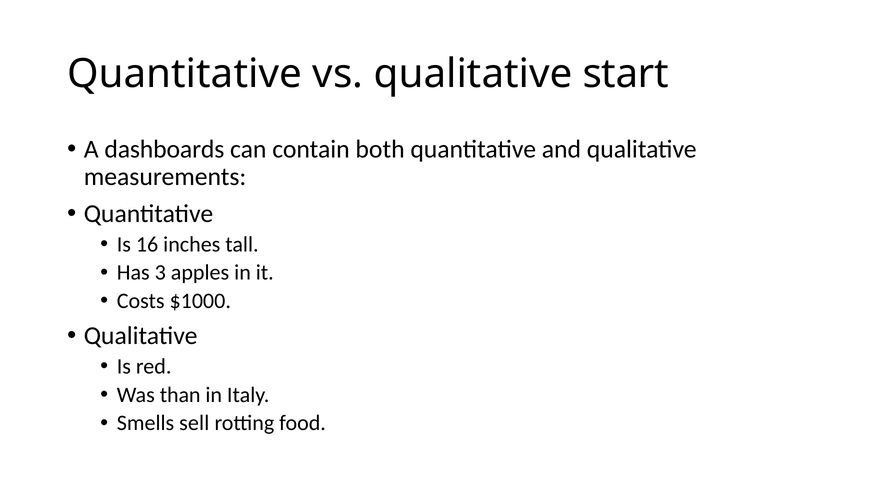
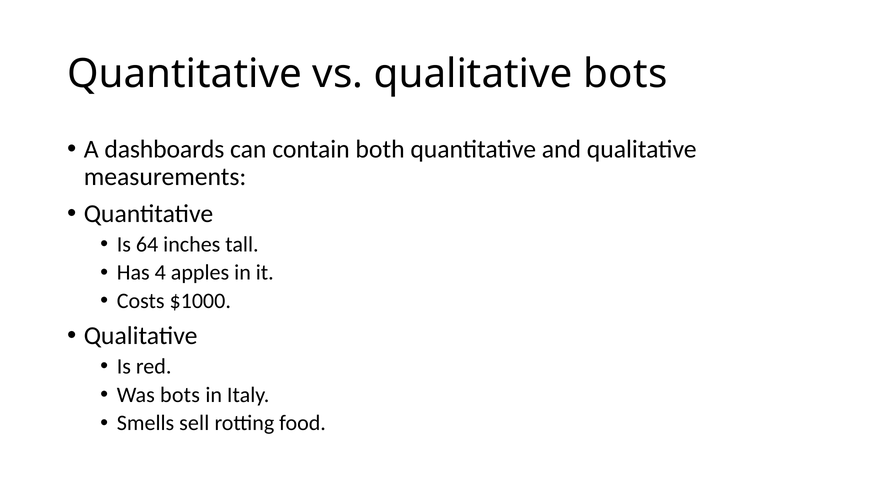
qualitative start: start -> bots (625, 74)
16: 16 -> 64 (147, 244)
3: 3 -> 4 (160, 273)
Was than: than -> bots (180, 395)
